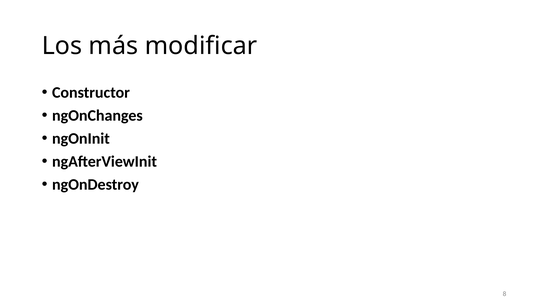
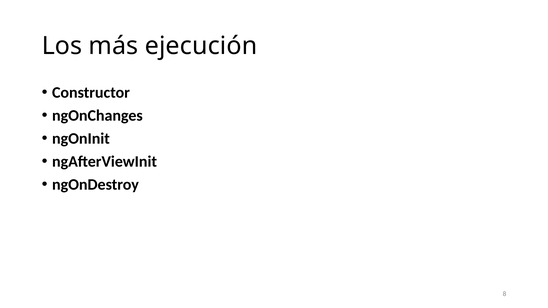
modificar: modificar -> ejecución (201, 46)
